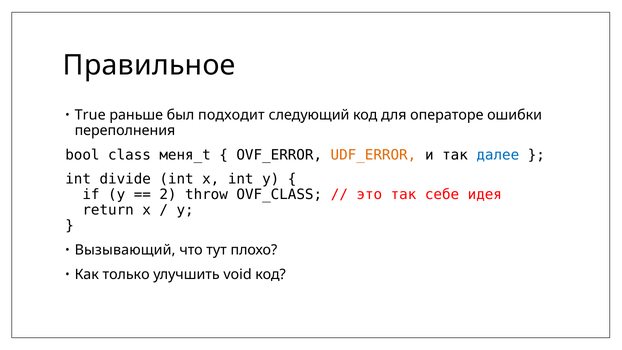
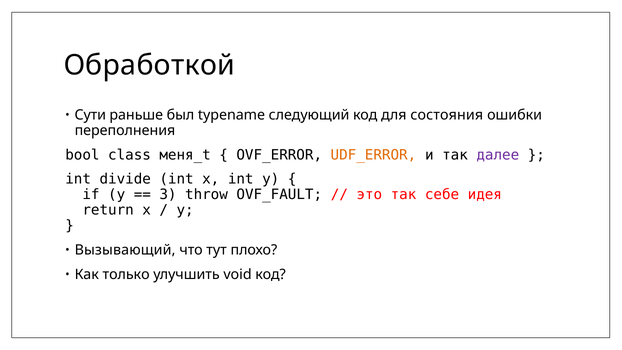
Правильное: Правильное -> Обработкой (149, 66)
True: True -> Сути (90, 115)
подходит: подходит -> typename (232, 115)
операторе: операторе -> состояния (447, 115)
далее colour: blue -> purple (498, 155)
2: 2 -> 3 (168, 195)
OVF_CLASS: OVF_CLASS -> OVF_FAULT (279, 195)
